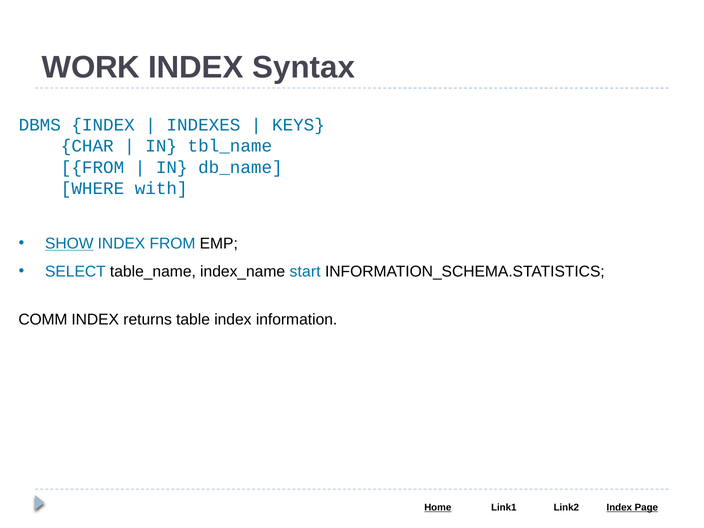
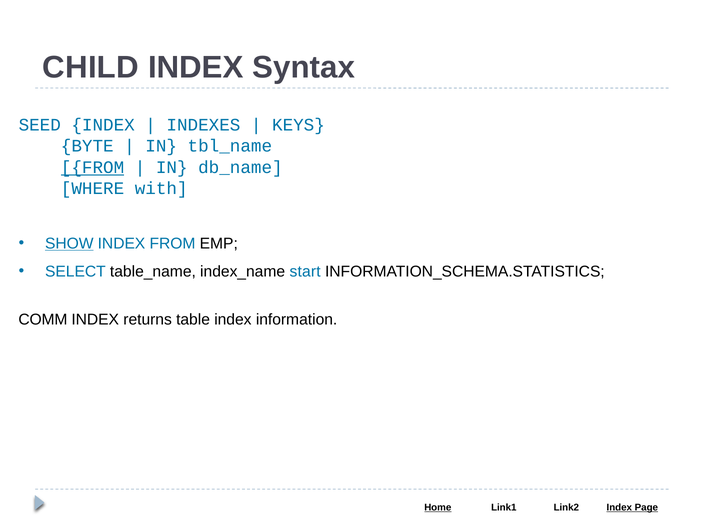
WORK: WORK -> CHILD (91, 67)
DBMS: DBMS -> SEED (40, 125)
CHAR: CHAR -> BYTE (87, 146)
FROM underline: none -> present (93, 167)
